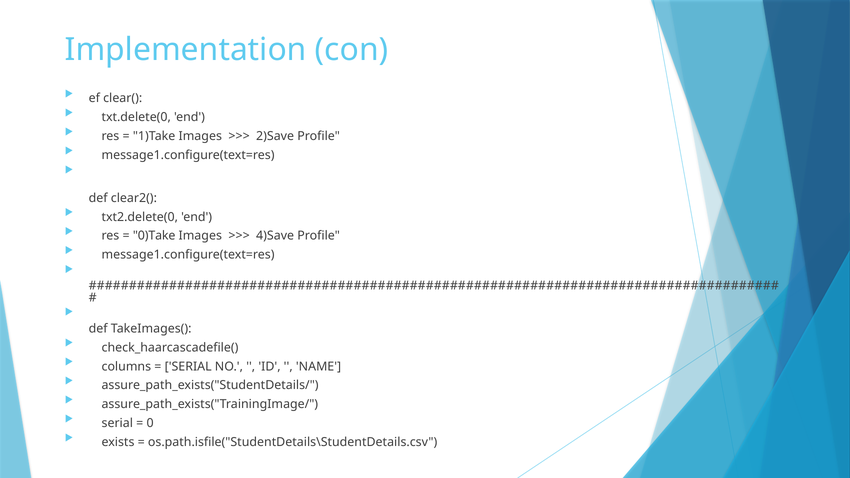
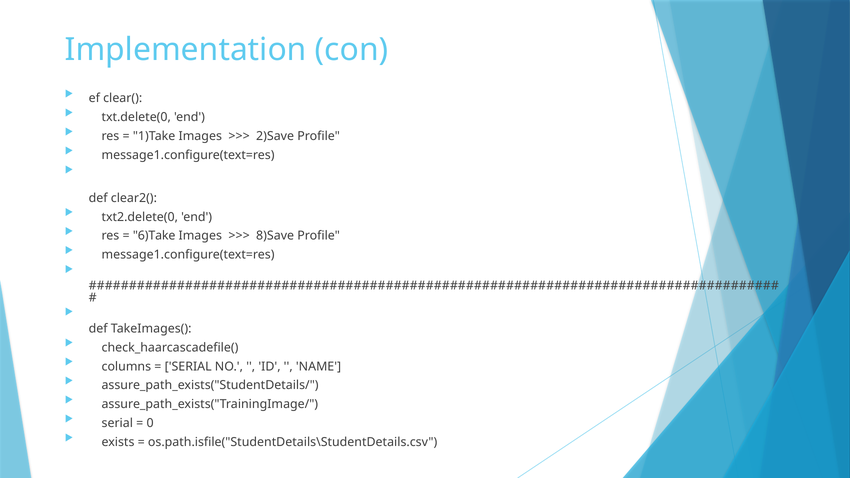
0)Take: 0)Take -> 6)Take (154, 236)
4)Save: 4)Save -> 8)Save (275, 236)
